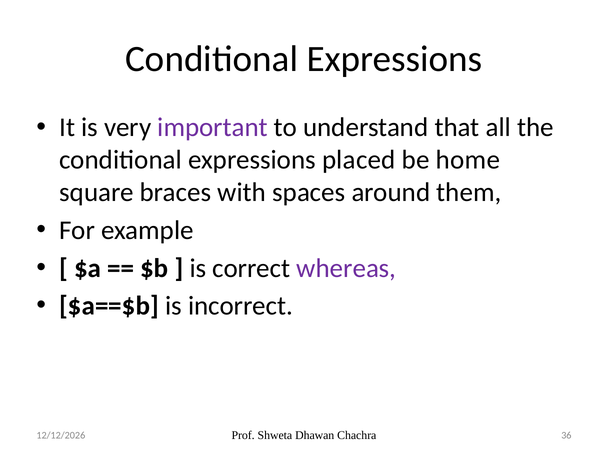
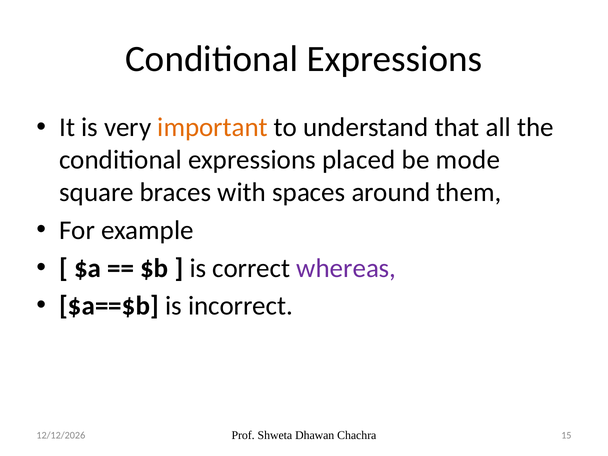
important colour: purple -> orange (213, 128)
home: home -> mode (468, 160)
36: 36 -> 15 (566, 435)
